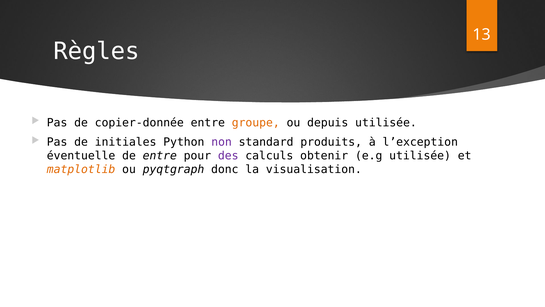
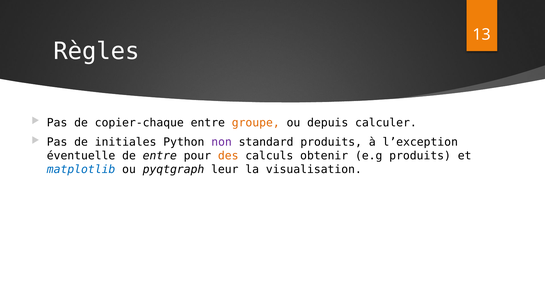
copier-donnée: copier-donnée -> copier-chaque (139, 122)
depuis utilisée: utilisée -> calculer (386, 122)
des colour: purple -> orange (228, 155)
e.g utilisée: utilisée -> produits (420, 155)
matplotlib colour: orange -> blue (81, 169)
donc: donc -> leur (225, 169)
